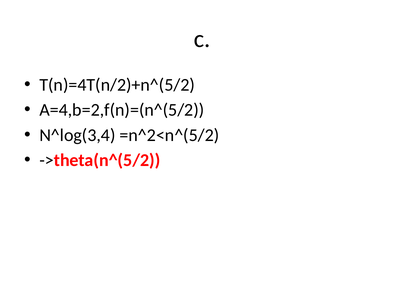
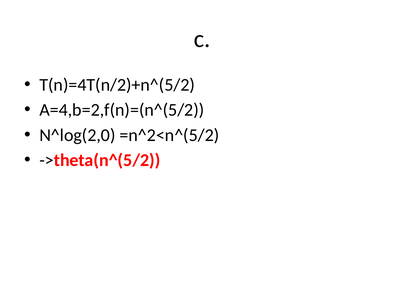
N^log(3,4: N^log(3,4 -> N^log(2,0 (77, 135)
